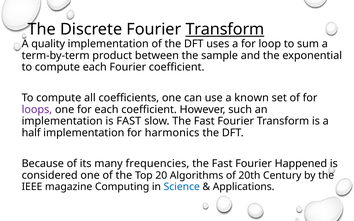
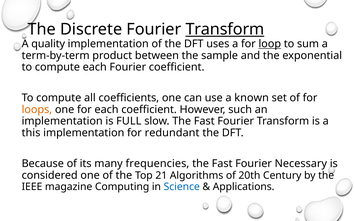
loop underline: none -> present (270, 44)
loops colour: purple -> orange (37, 110)
is FAST: FAST -> FULL (129, 121)
half: half -> this (31, 133)
harmonics: harmonics -> redundant (172, 133)
Happened: Happened -> Necessary (301, 164)
20: 20 -> 21 (161, 176)
